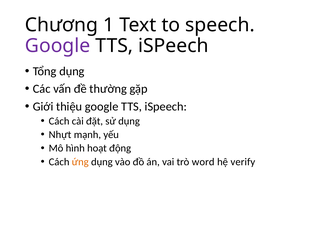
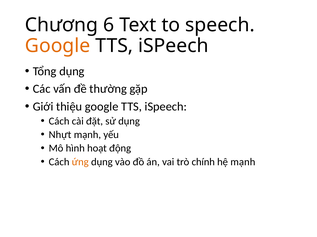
1: 1 -> 6 (109, 25)
Google colour: purple -> orange (58, 46)
word: word -> chính (203, 162)
hệ verify: verify -> mạnh (243, 162)
